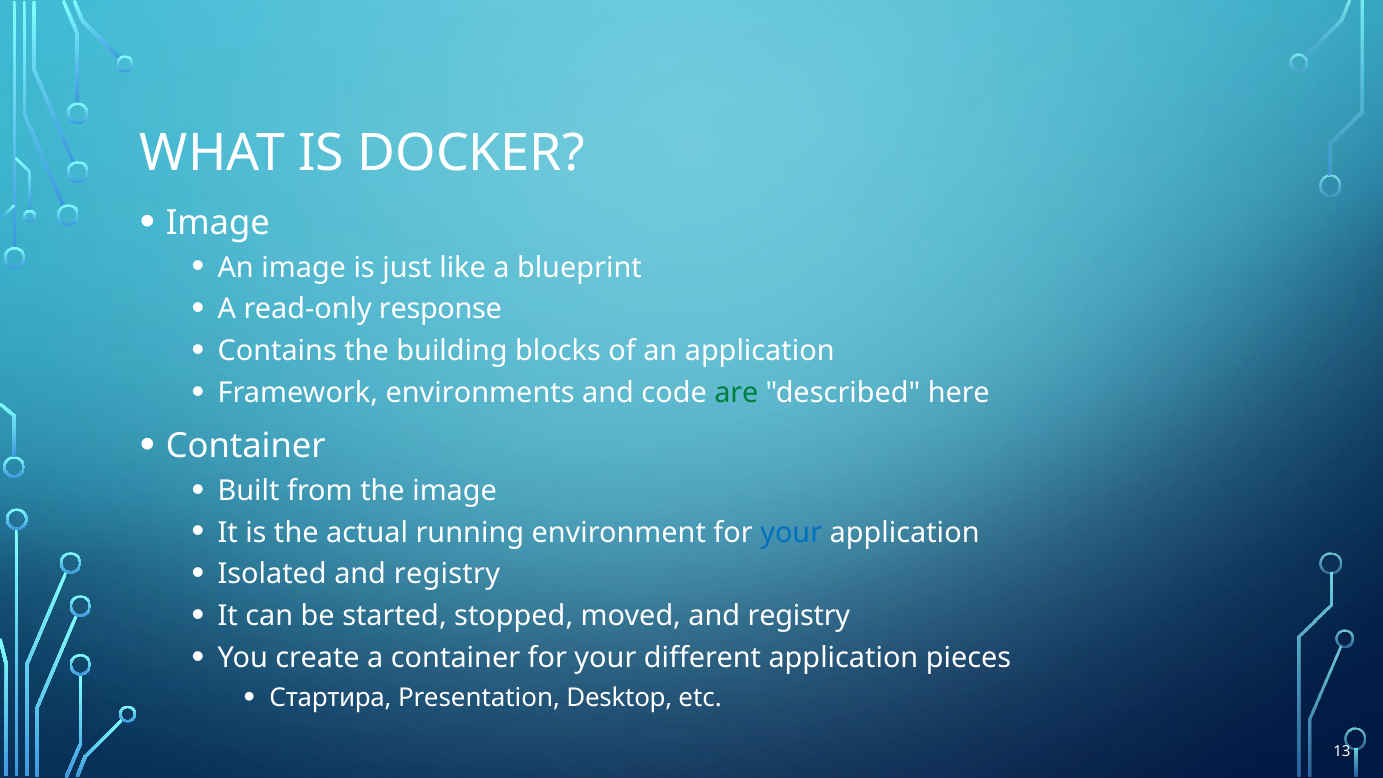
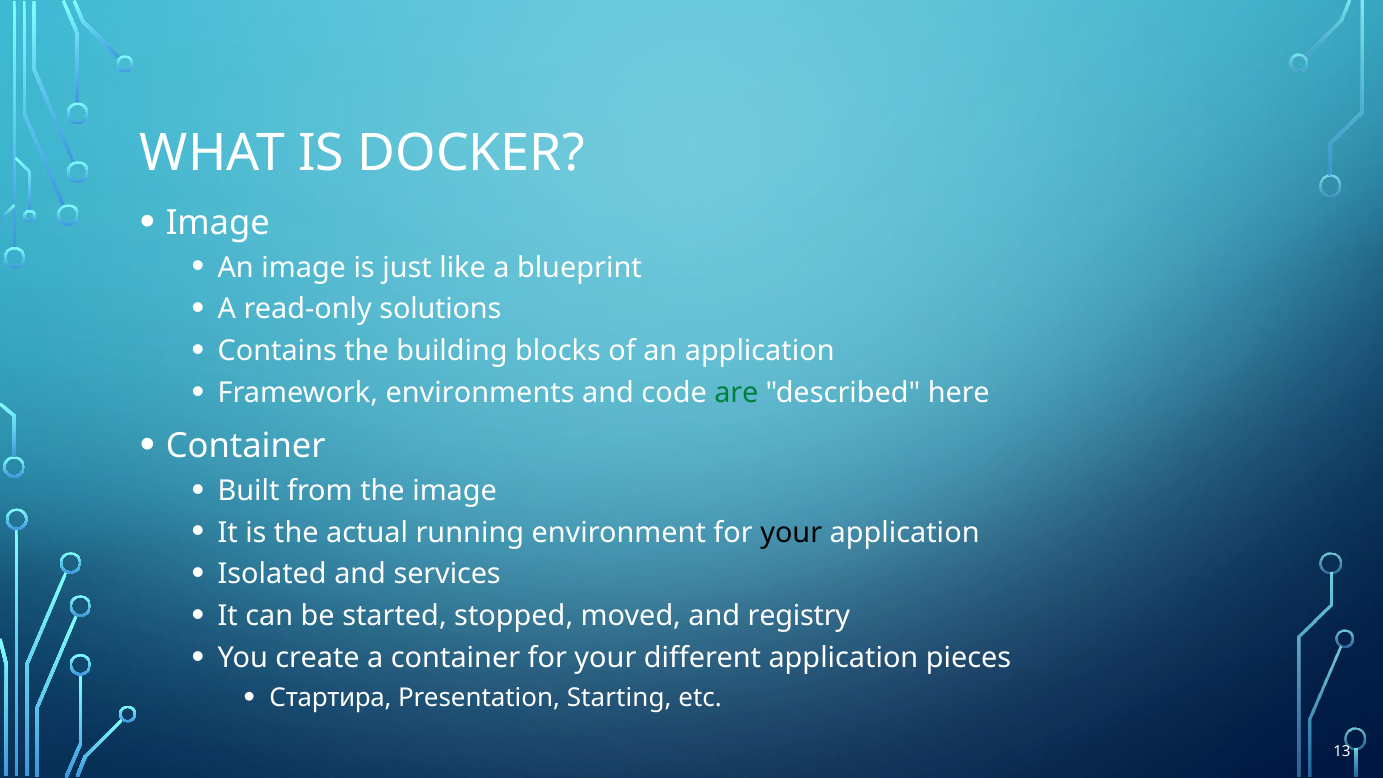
response: response -> solutions (440, 309)
your colour: blue -> black (791, 532)
Isolated and registry: registry -> services (447, 574)
Desktop: Desktop -> Starting (619, 698)
